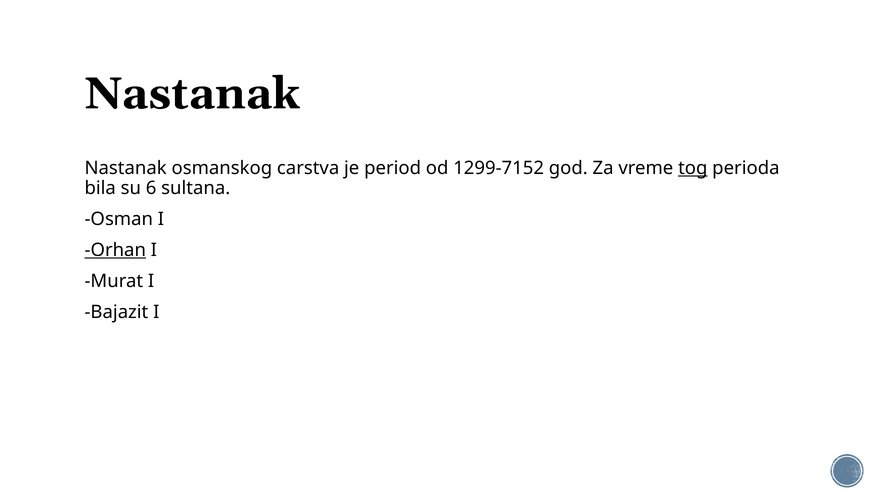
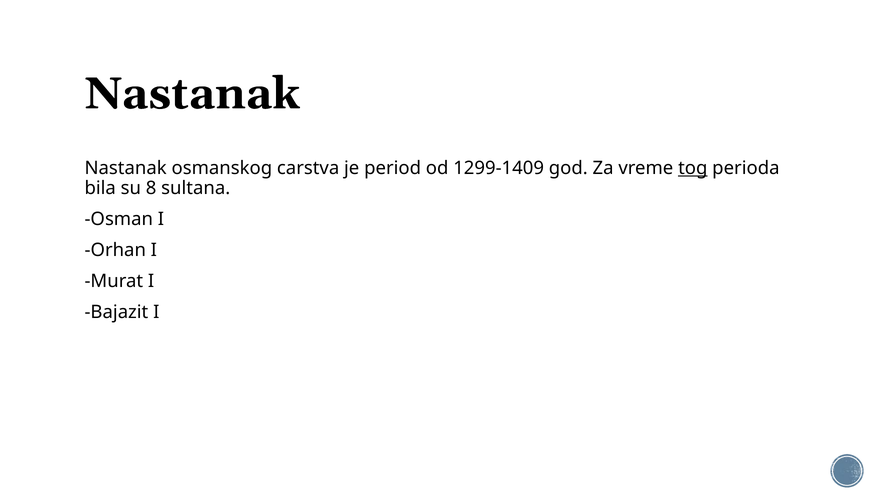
1299-7152: 1299-7152 -> 1299-1409 (499, 168)
6: 6 -> 8 (151, 188)
Orhan underline: present -> none (115, 250)
